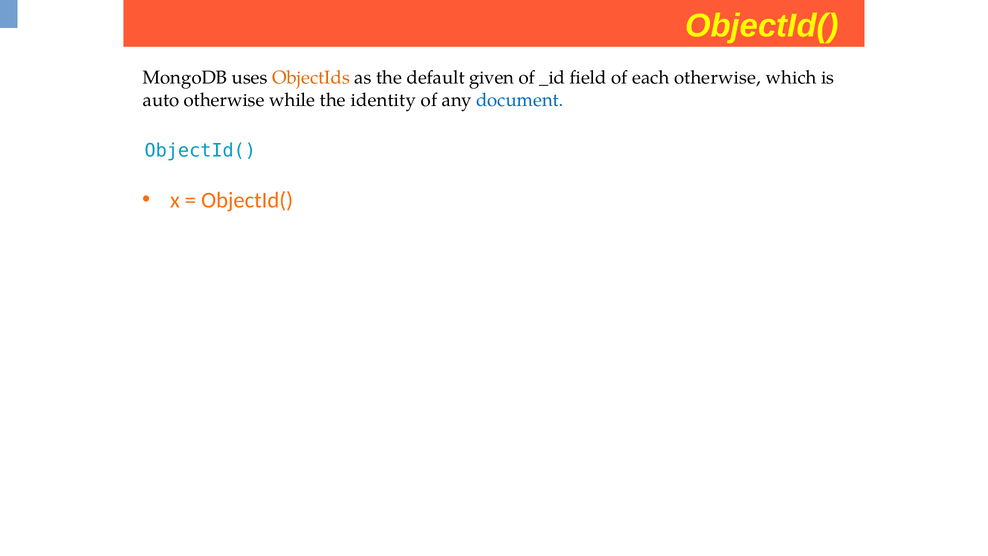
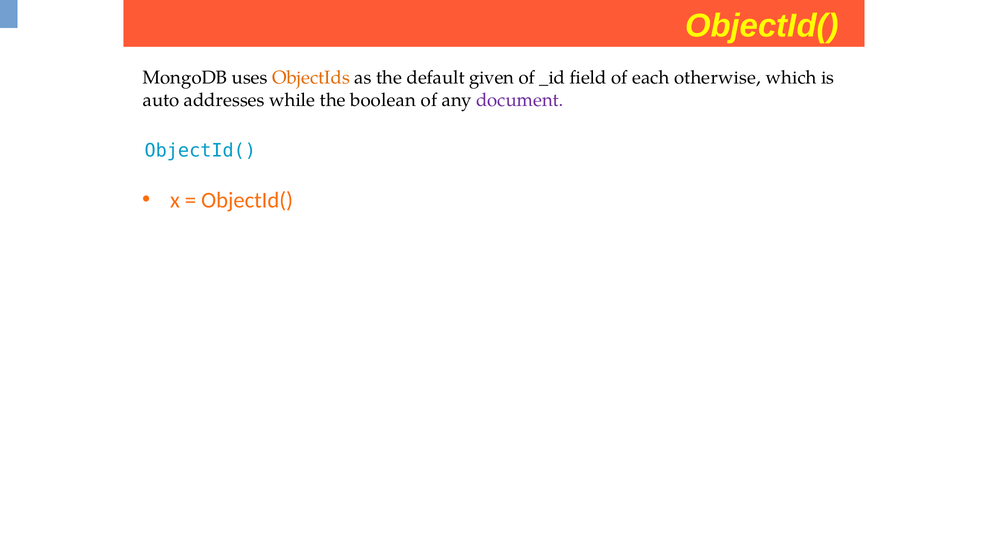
auto otherwise: otherwise -> addresses (224, 100)
identity: identity -> boolean (383, 100)
document colour: blue -> purple (520, 100)
